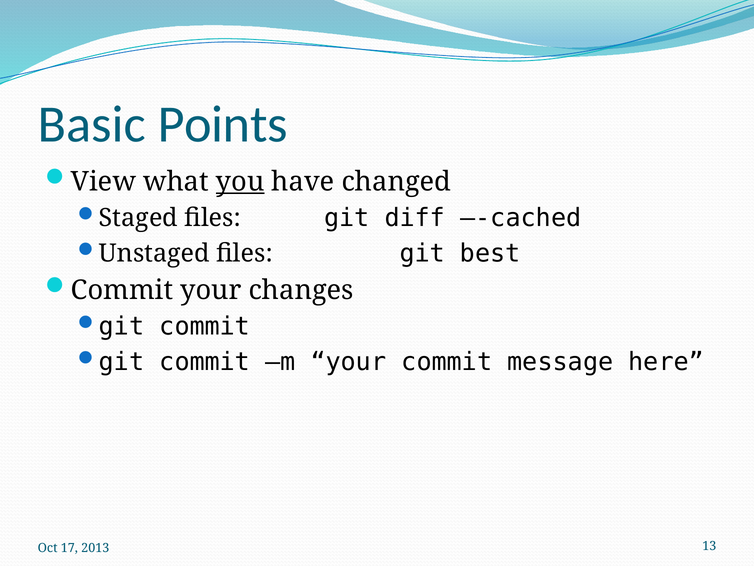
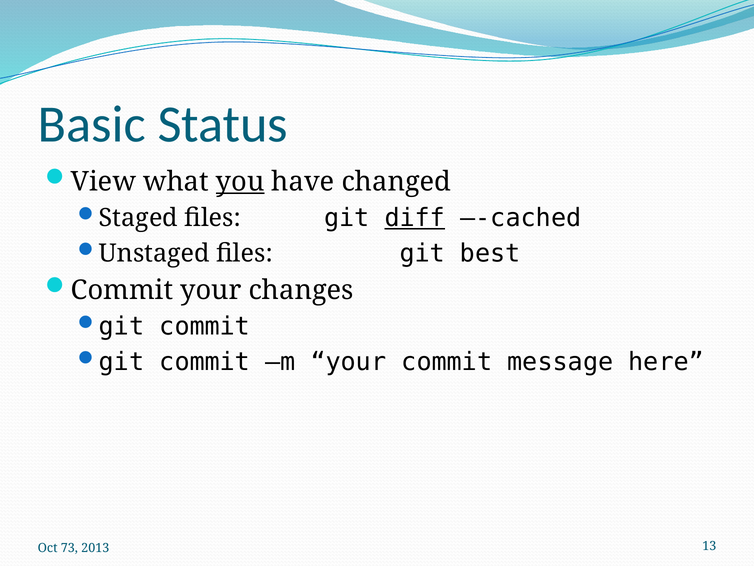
Points: Points -> Status (223, 125)
diff underline: none -> present (415, 218)
17: 17 -> 73 (69, 548)
